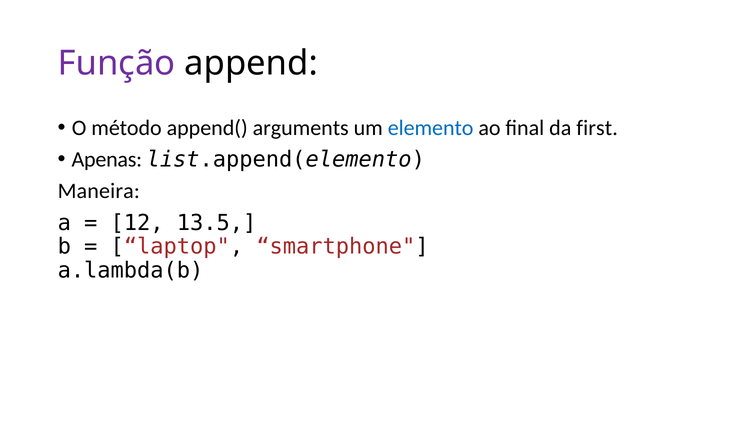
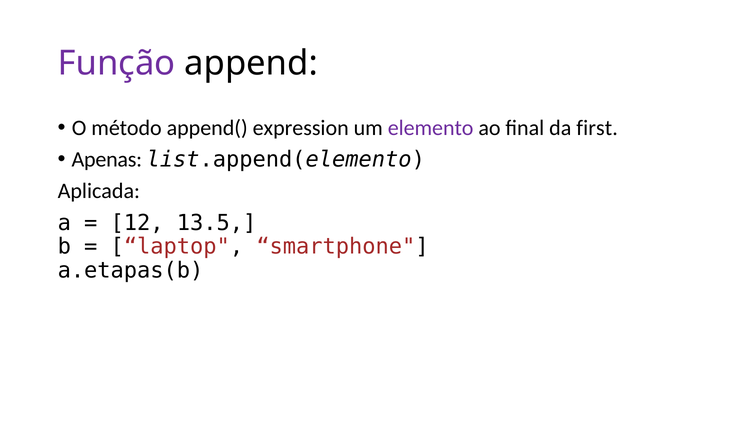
arguments: arguments -> expression (301, 128)
elemento colour: blue -> purple (431, 128)
Maneira: Maneira -> Aplicada (99, 191)
a.lambda(b: a.lambda(b -> a.etapas(b (130, 271)
